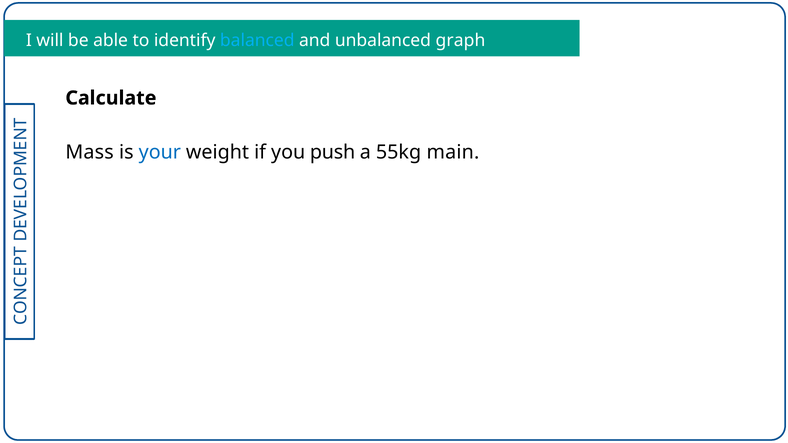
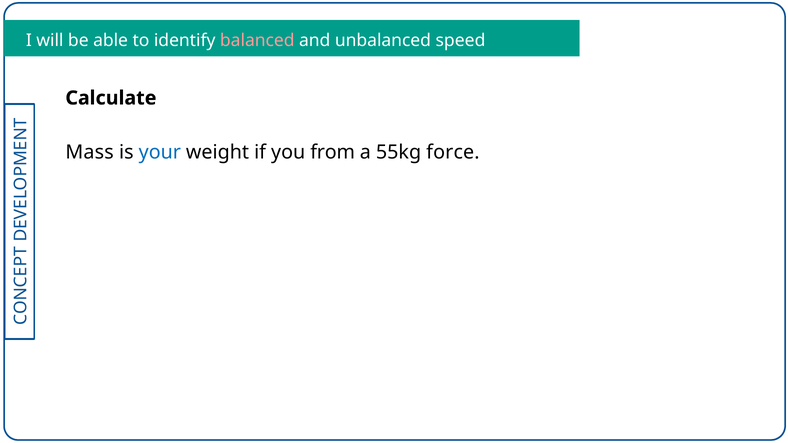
balanced colour: light blue -> pink (257, 41)
graph: graph -> speed (460, 41)
push: push -> from (333, 152)
main: main -> force (453, 152)
